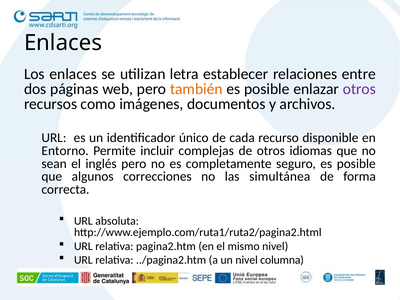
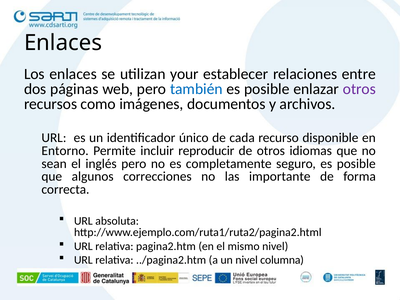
letra: letra -> your (184, 74)
también colour: orange -> blue (196, 89)
complejas: complejas -> reproducir (206, 151)
simultánea: simultánea -> importante (280, 177)
